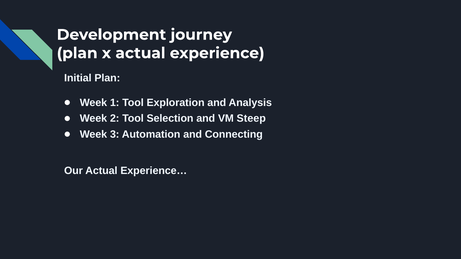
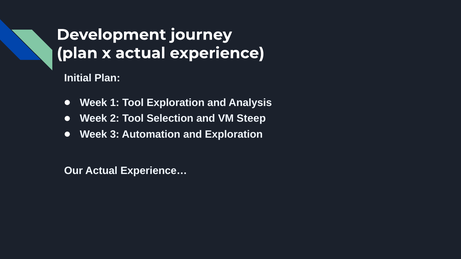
and Connecting: Connecting -> Exploration (234, 134)
